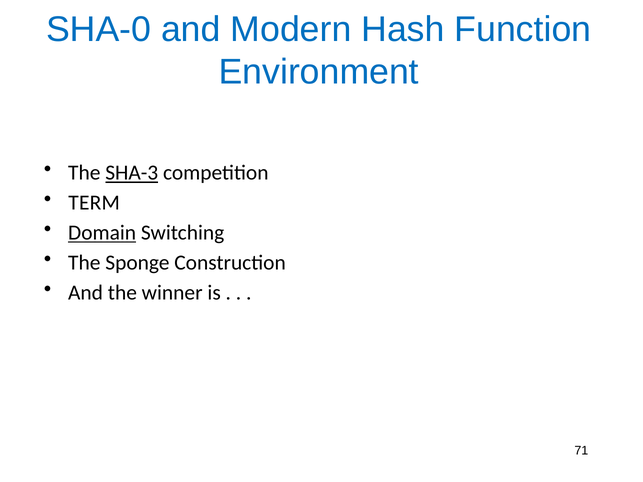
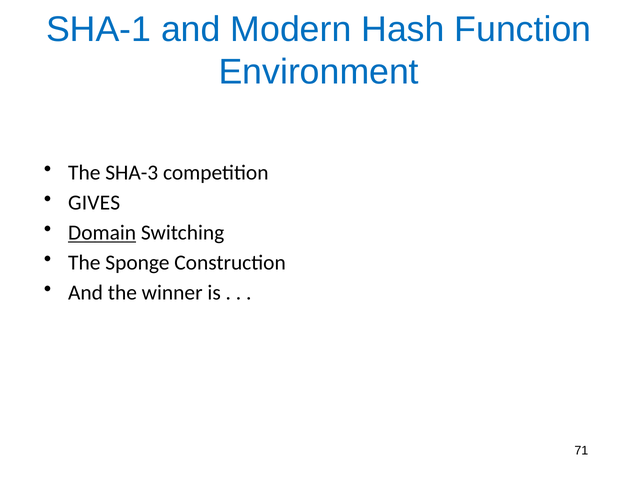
SHA-0: SHA-0 -> SHA-1 (99, 29)
SHA-3 underline: present -> none (132, 173)
TERM: TERM -> GIVES (94, 203)
